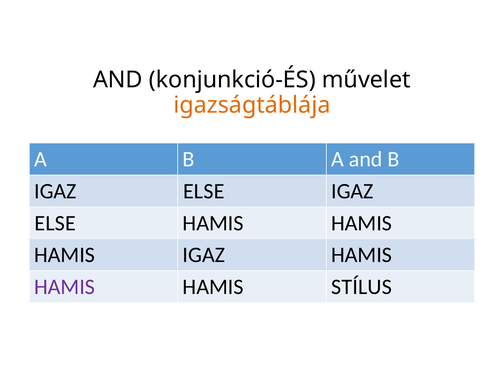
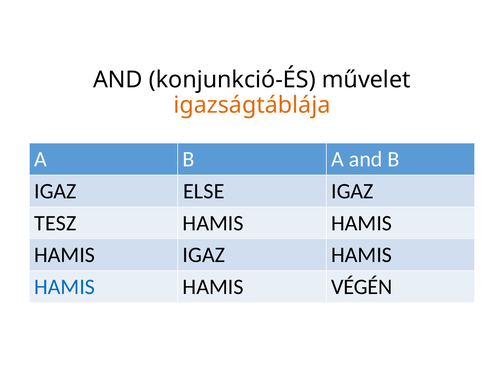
ELSE: ELSE -> TESZ (55, 223)
HAMIS colour: purple -> blue (65, 286)
STÍLUS: STÍLUS -> VÉGÉN (362, 286)
